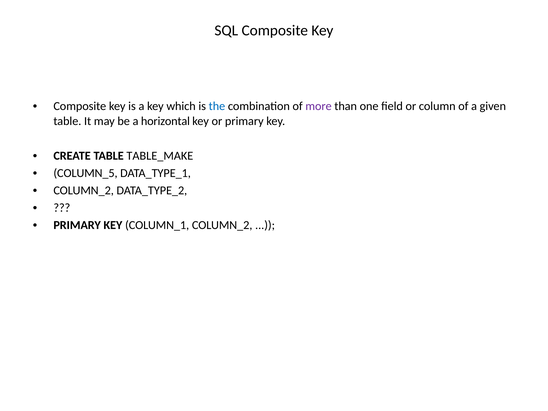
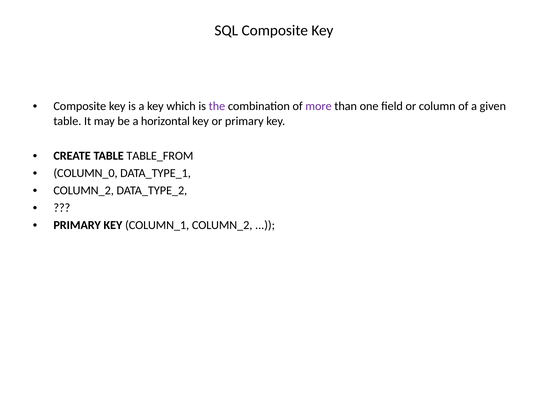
the colour: blue -> purple (217, 106)
TABLE_MAKE: TABLE_MAKE -> TABLE_FROM (160, 156)
COLUMN_5: COLUMN_5 -> COLUMN_0 (86, 173)
